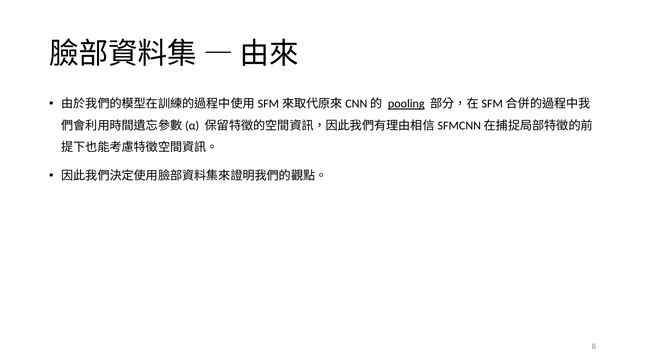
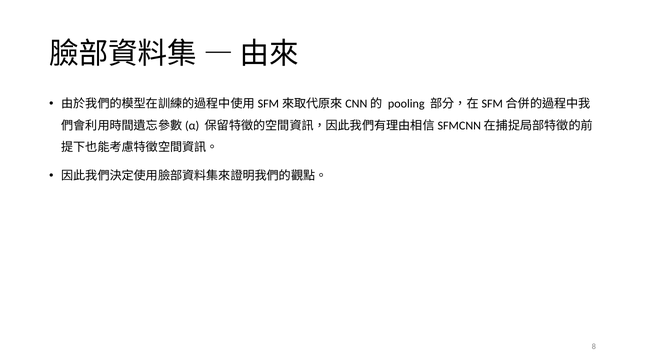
pooling underline: present -> none (406, 104)
